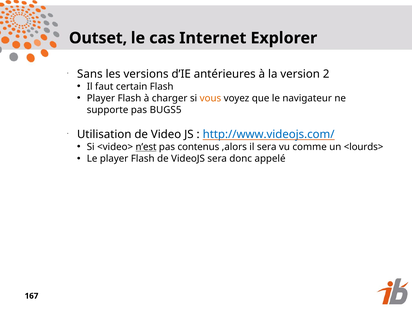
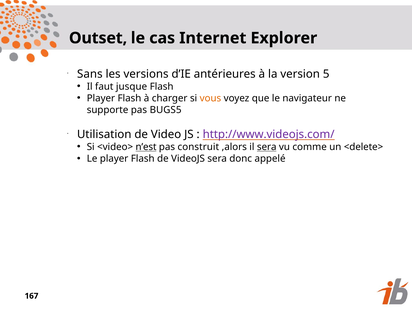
2: 2 -> 5 (326, 74)
certain: certain -> jusque (132, 87)
http://www.videojs.com/ colour: blue -> purple (269, 134)
contenus: contenus -> construit (198, 147)
sera underline: none -> present (267, 147)
<lourds>: <lourds> -> <delete> (364, 147)
